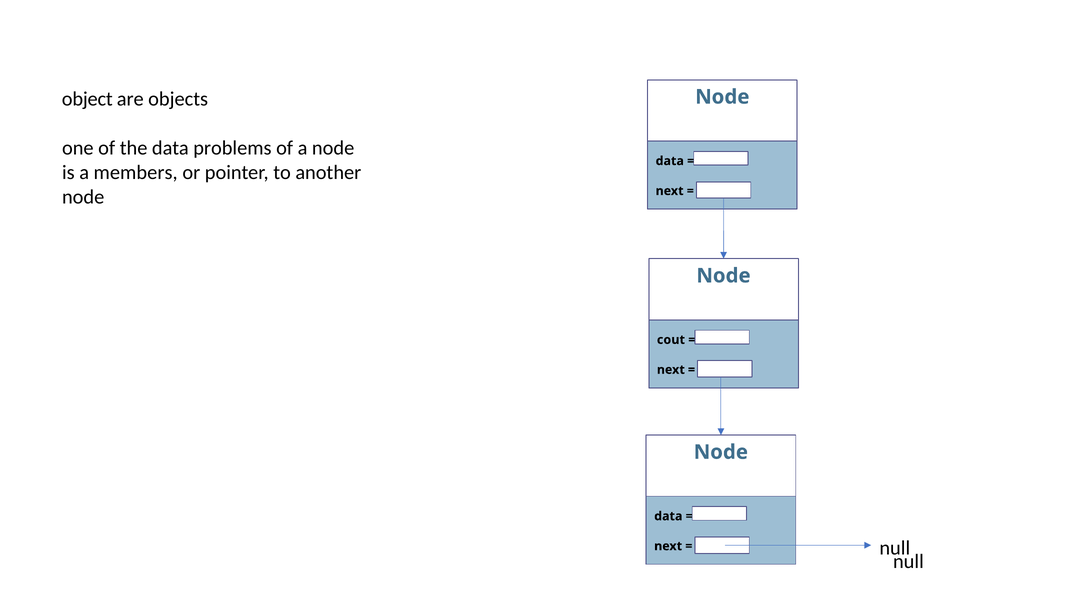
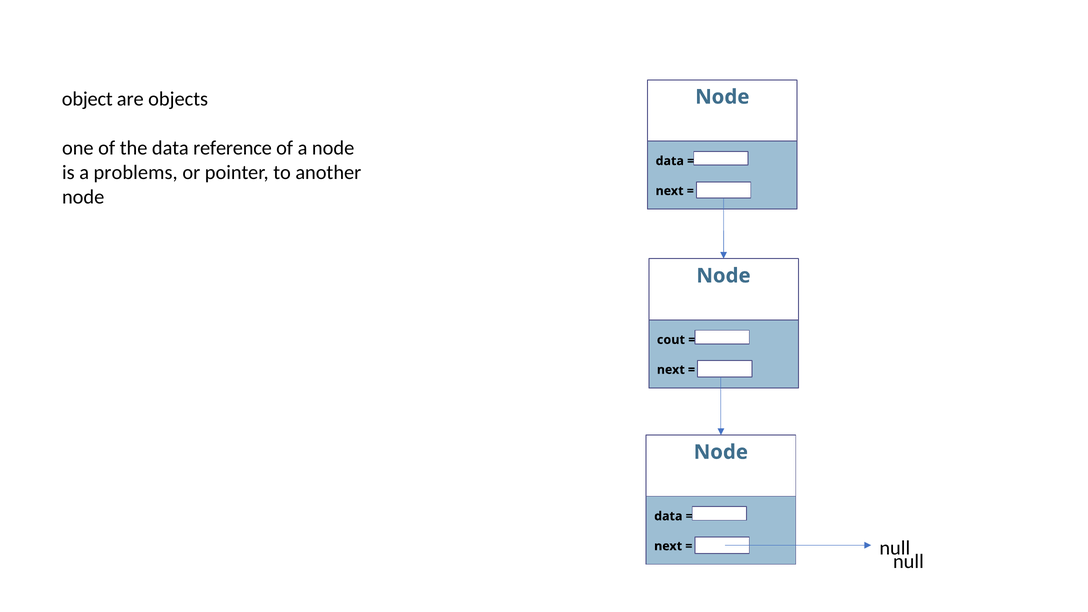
problems: problems -> reference (232, 148)
members: members -> problems (136, 173)
